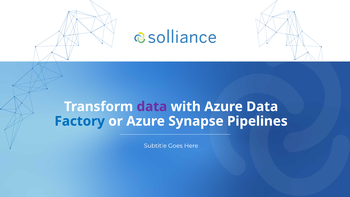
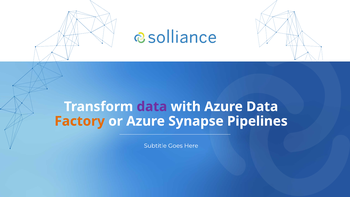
Factory colour: blue -> orange (80, 121)
